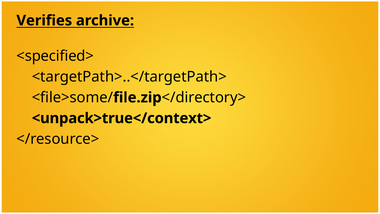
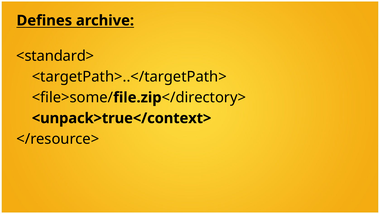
Verifies: Verifies -> Defines (44, 21)
<specified>: <specified> -> <standard> (55, 56)
